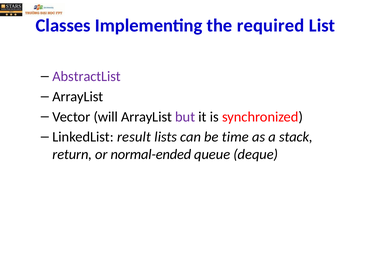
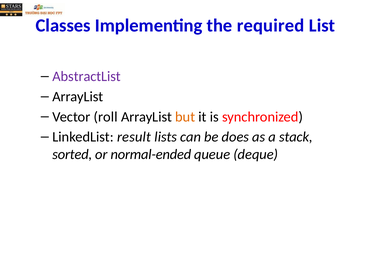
will: will -> roll (106, 117)
but colour: purple -> orange (185, 117)
time: time -> does (235, 137)
return: return -> sorted (72, 154)
